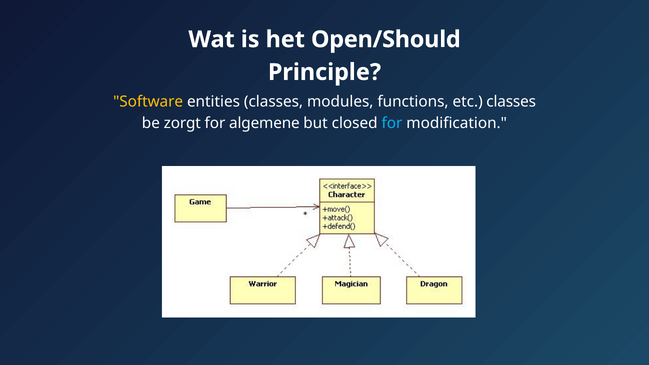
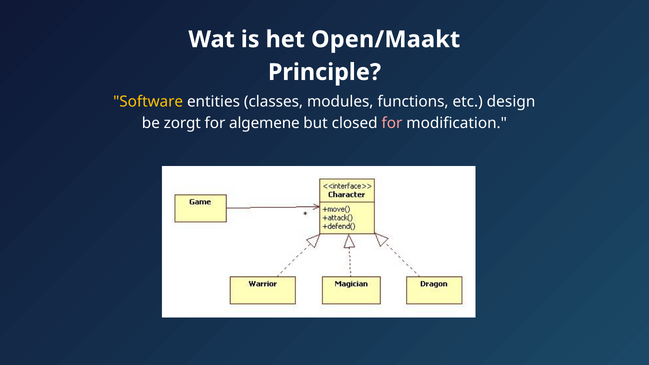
Open/Should: Open/Should -> Open/Maakt (386, 39)
etc classes: classes -> design (511, 102)
for colour: light blue -> pink (392, 123)
